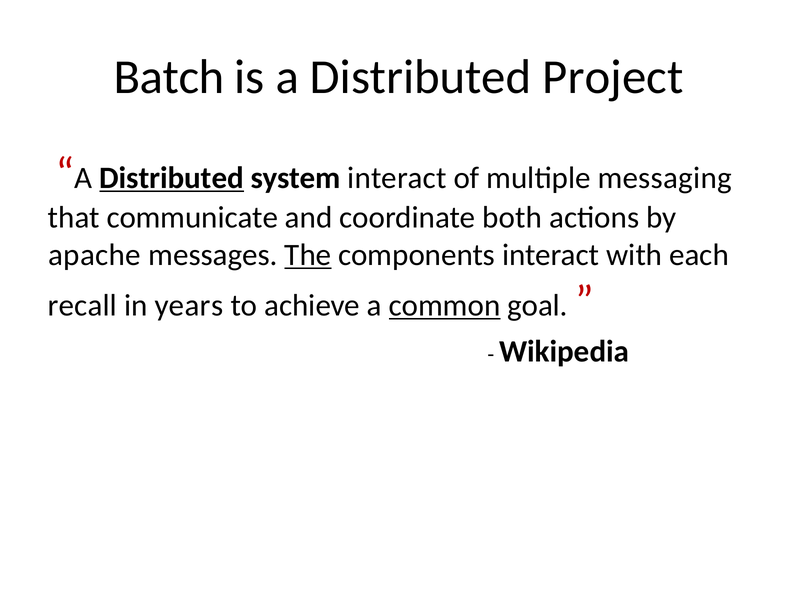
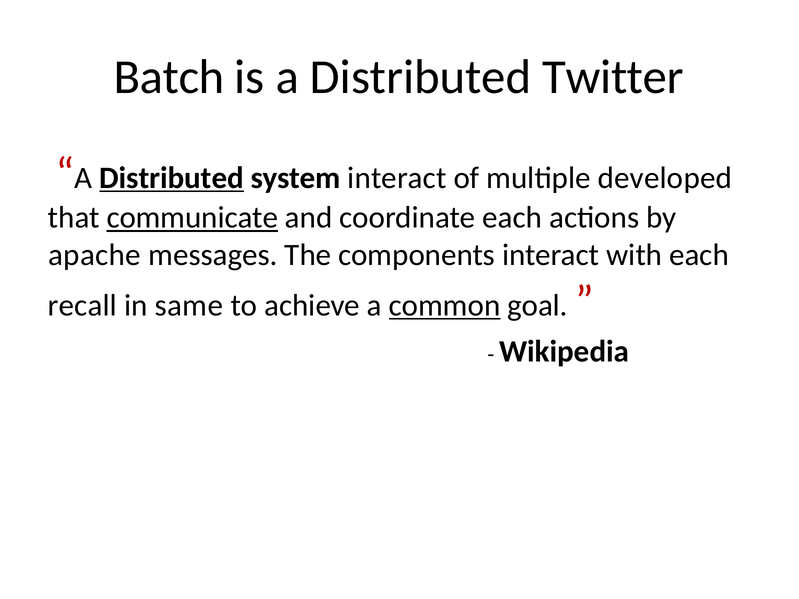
Project: Project -> Twitter (613, 77)
messaging: messaging -> developed (665, 178)
communicate underline: none -> present (192, 218)
coordinate both: both -> each (512, 218)
The underline: present -> none (308, 255)
years: years -> same (189, 306)
